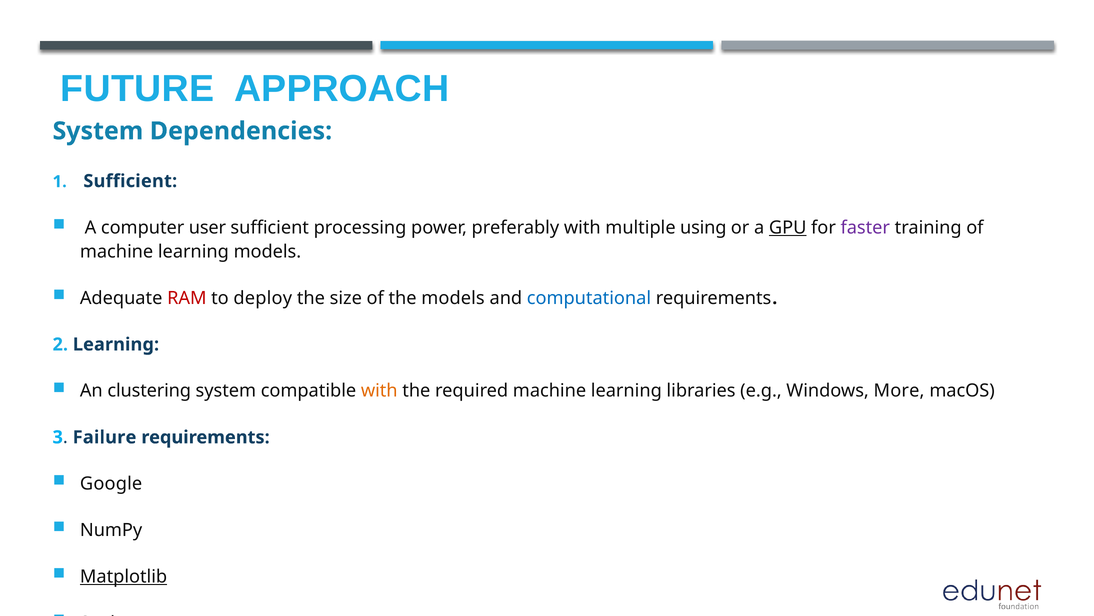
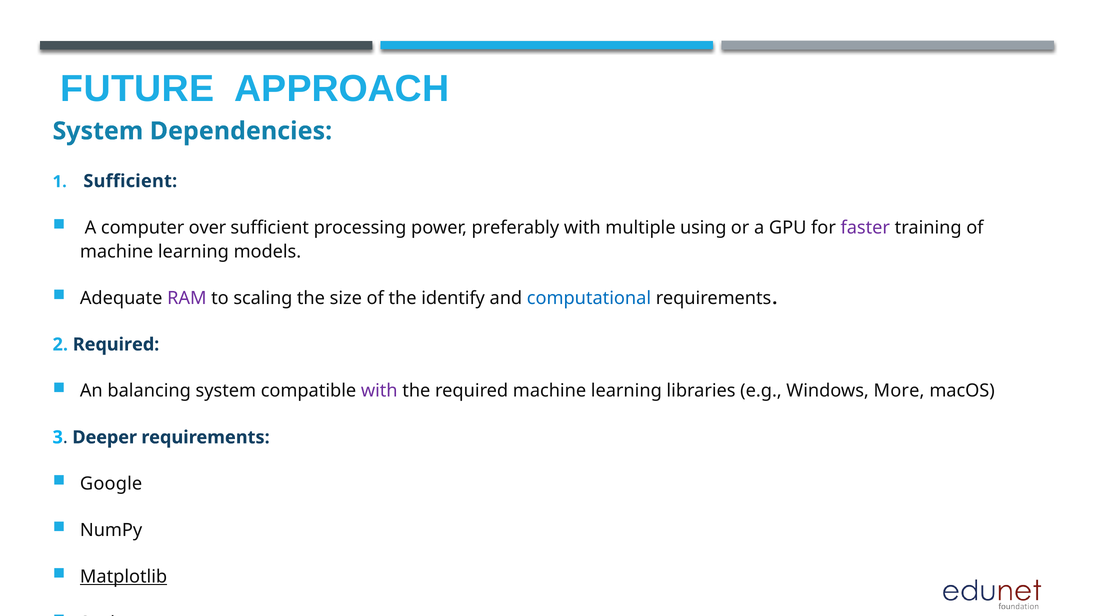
user: user -> over (207, 227)
GPU underline: present -> none (788, 227)
RAM colour: red -> purple (187, 298)
deploy: deploy -> scaling (263, 298)
the models: models -> identify (453, 298)
2 Learning: Learning -> Required (116, 344)
clustering: clustering -> balancing (149, 391)
with colour: orange -> purple (379, 391)
Failure: Failure -> Deeper (105, 437)
